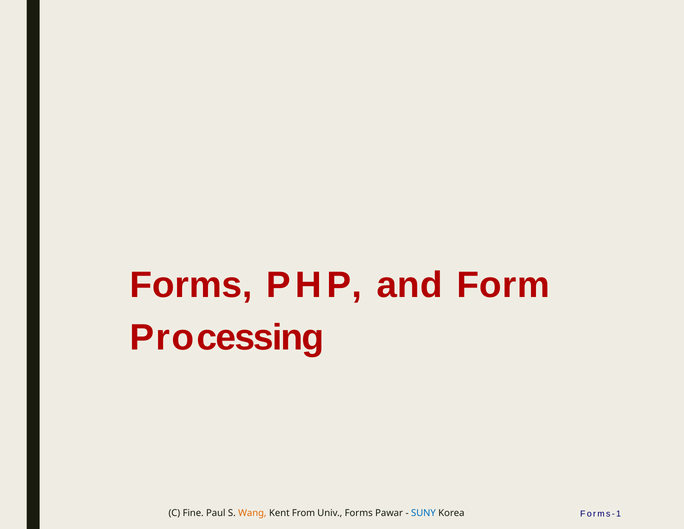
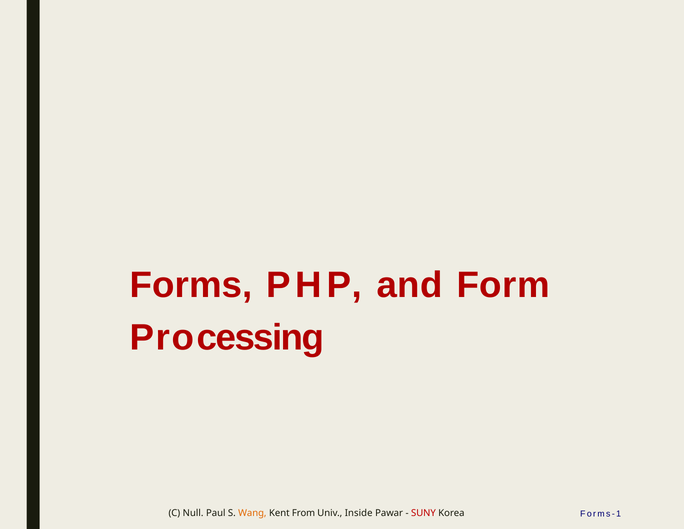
Fine: Fine -> Null (193, 513)
Univ Forms: Forms -> Inside (359, 513)
SUNY colour: blue -> red (423, 513)
